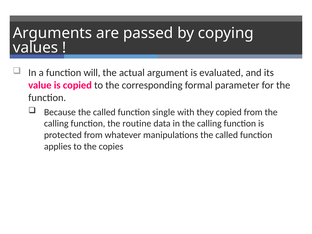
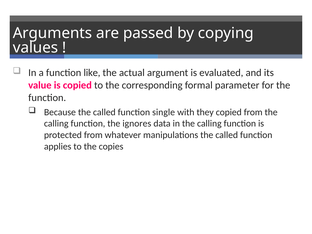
will: will -> like (92, 73)
routine: routine -> ignores (137, 124)
